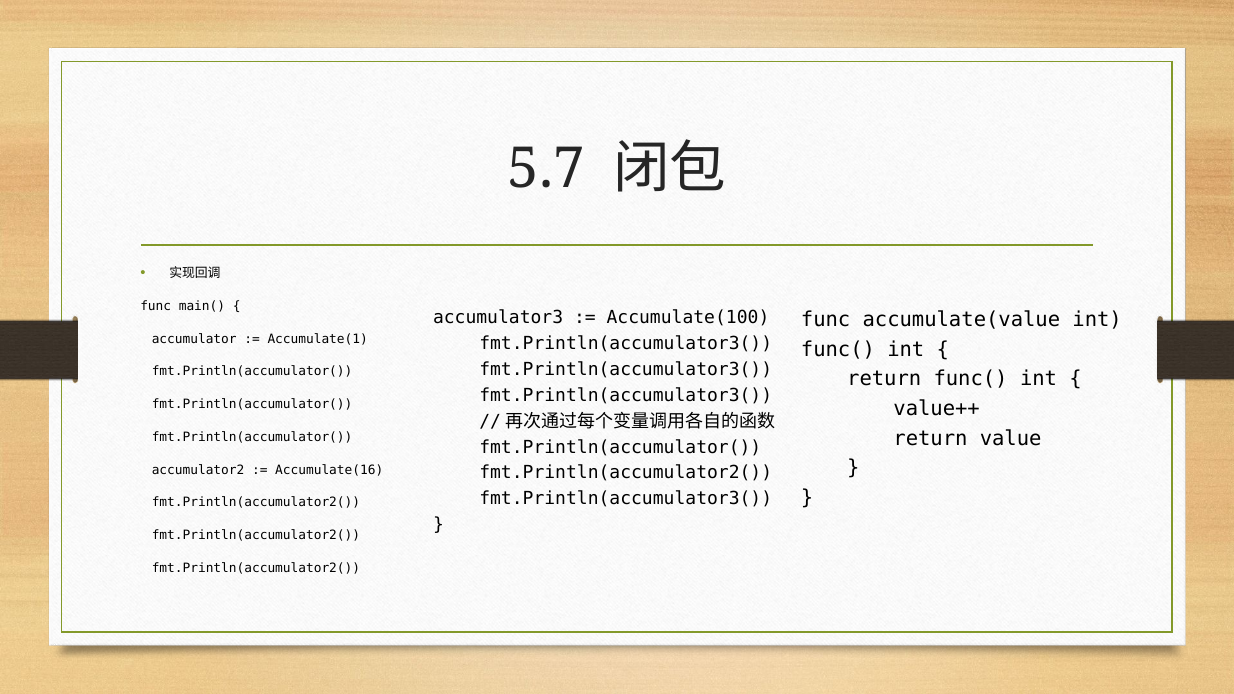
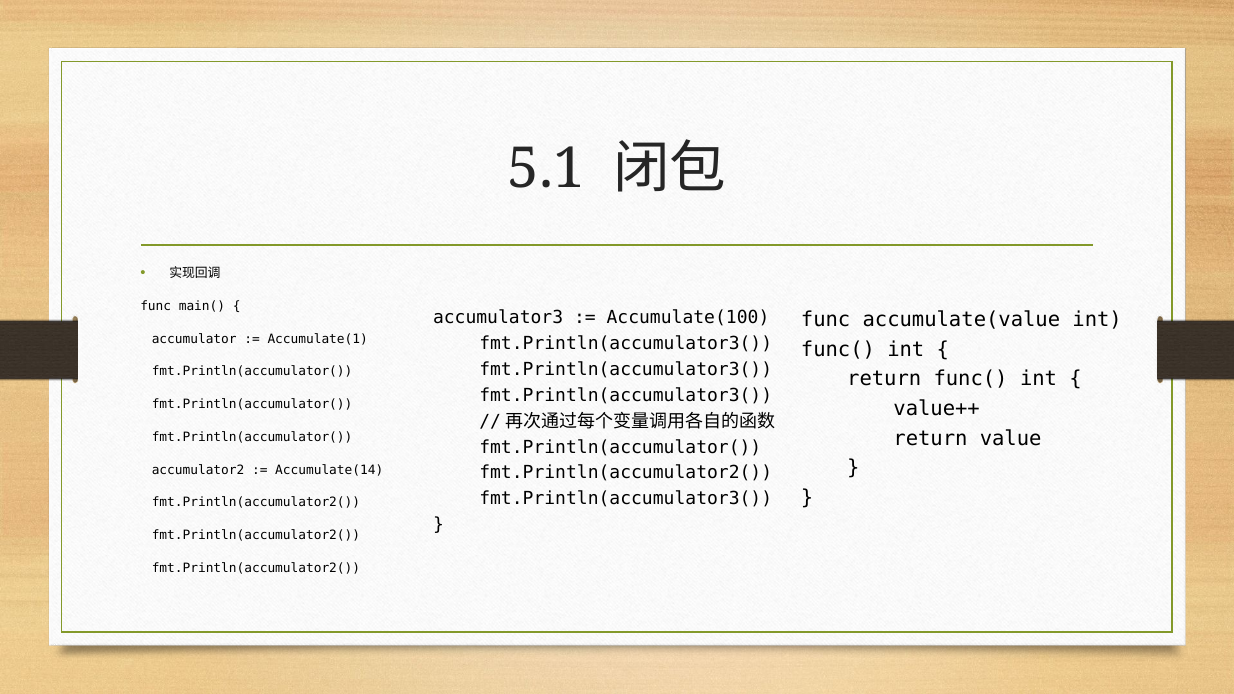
5.7: 5.7 -> 5.1 (546, 169)
Accumulate(16: Accumulate(16 -> Accumulate(14 (329, 470)
